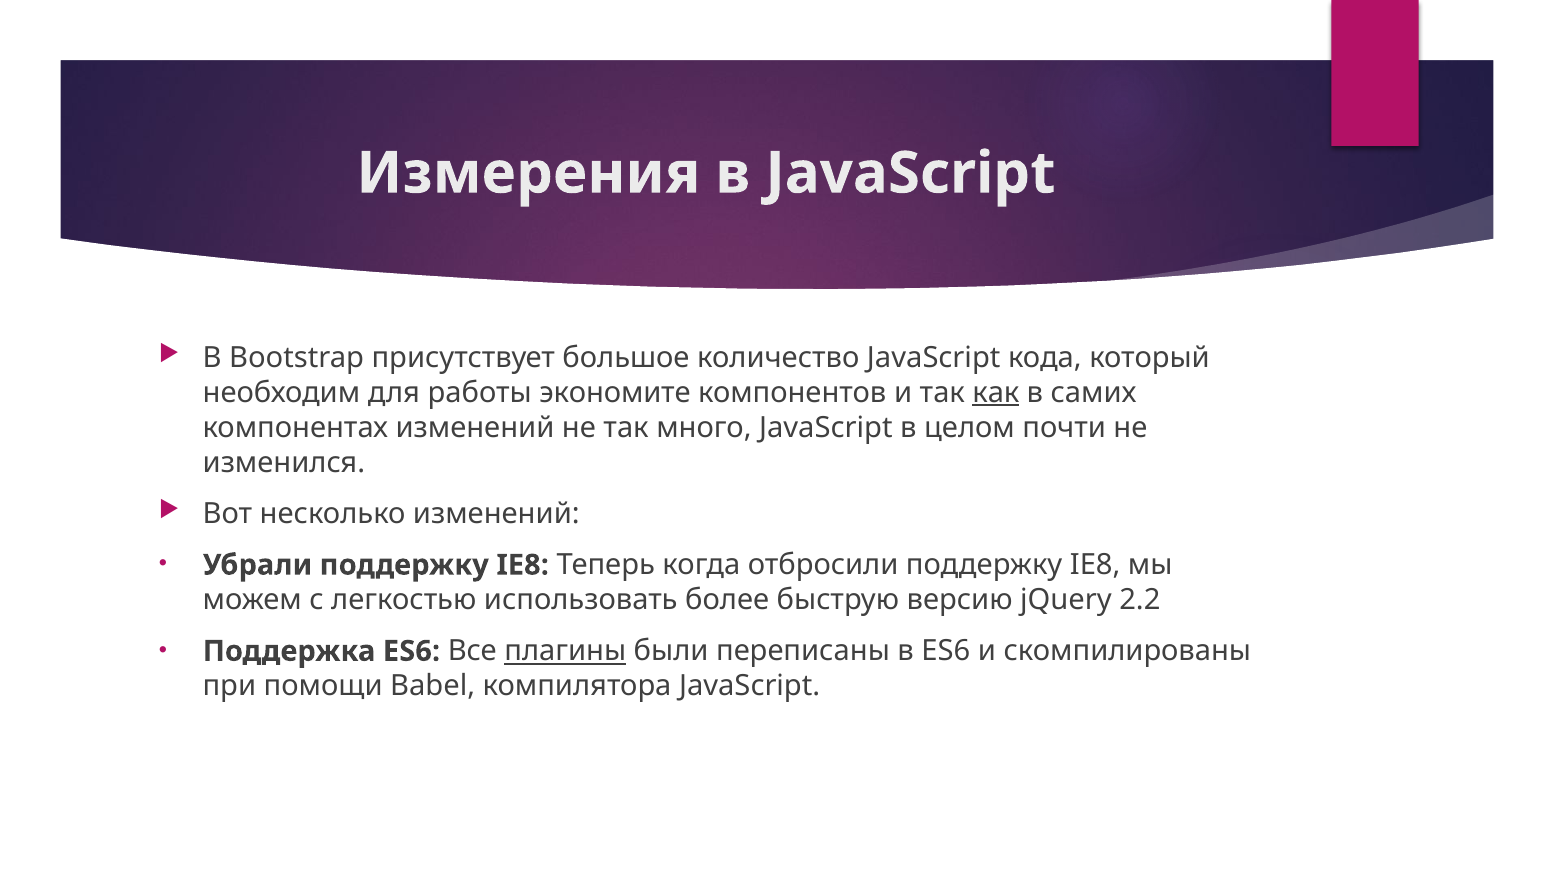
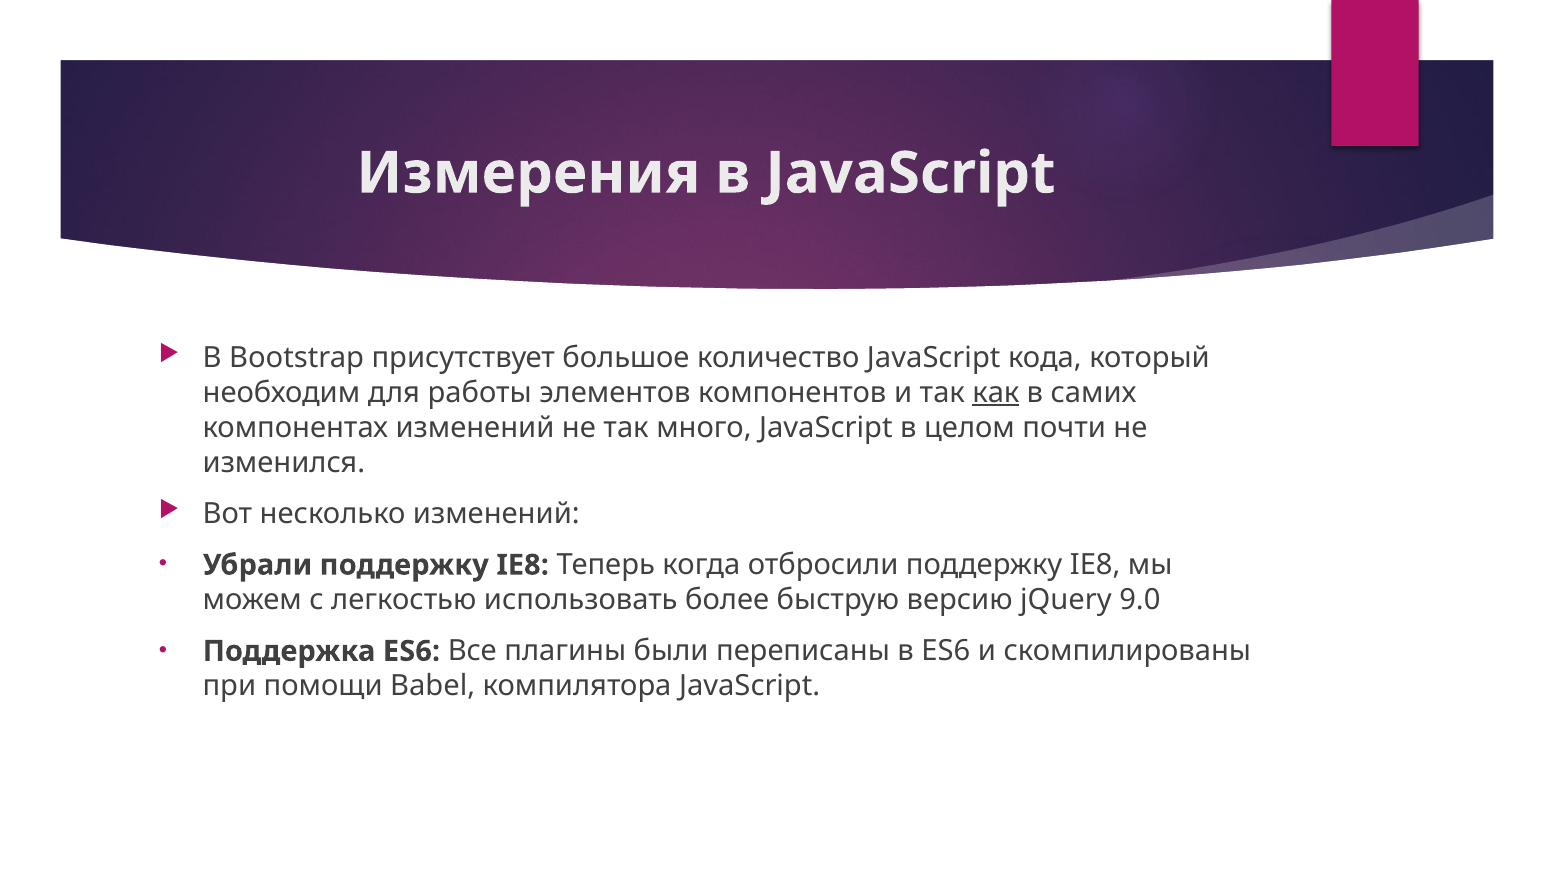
экономите: экономите -> элементов (615, 392)
2.2: 2.2 -> 9.0 (1140, 600)
плагины underline: present -> none (565, 651)
